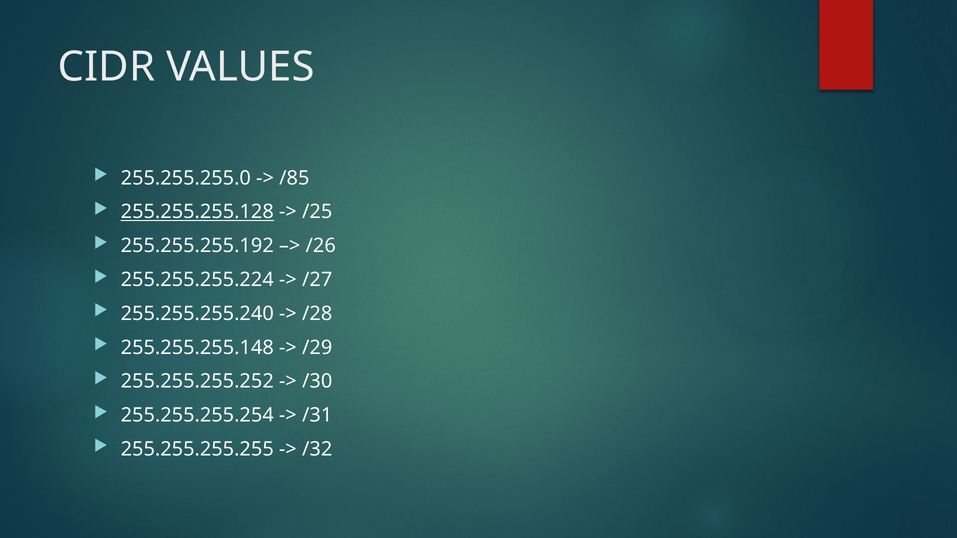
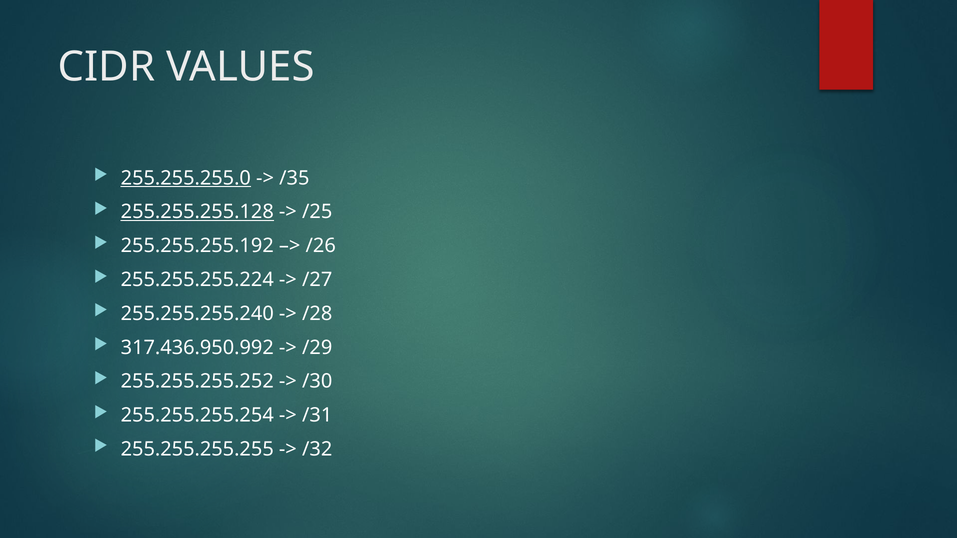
255.255.255.0 underline: none -> present (186, 178)
/85: /85 -> /35 (294, 178)
255.255.255.148: 255.255.255.148 -> 317.436.950.992 (197, 348)
